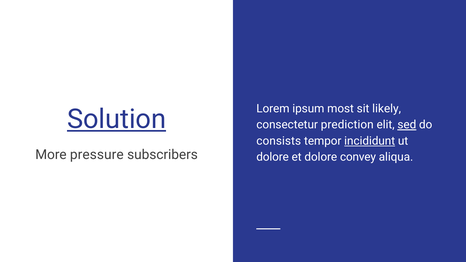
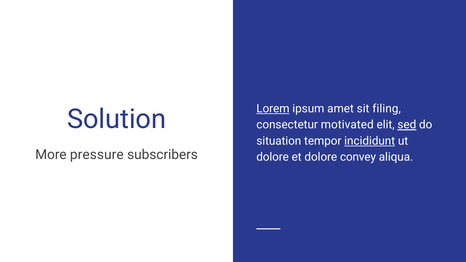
Lorem underline: none -> present (273, 109)
most: most -> amet (341, 109)
likely: likely -> filing (387, 109)
Solution underline: present -> none (117, 119)
prediction: prediction -> motivated (347, 125)
consists: consists -> situation (279, 141)
